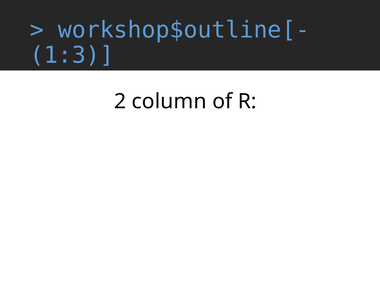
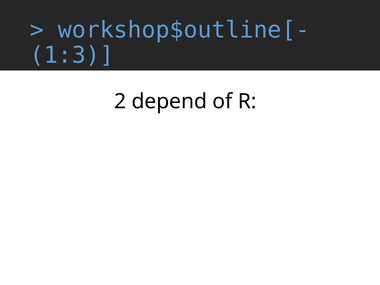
column: column -> depend (169, 101)
